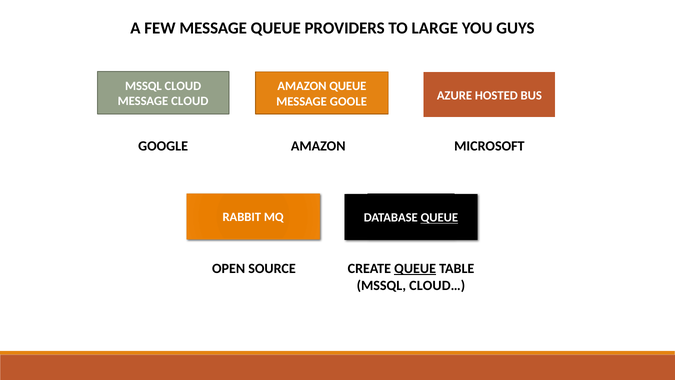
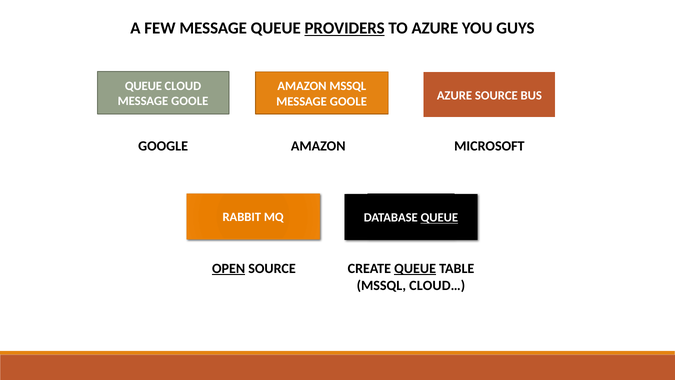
PROVIDERS underline: none -> present (345, 28)
TO LARGE: LARGE -> AZURE (435, 28)
MSSQL: MSSQL -> QUEUE (143, 86)
AMAZON QUEUE: QUEUE -> MSSQL (348, 86)
CLOUD: CLOUD -> GOOLE (190, 101)
AZURE HOSTED: HOSTED -> SOURCE (496, 95)
OPEN underline: none -> present (229, 268)
